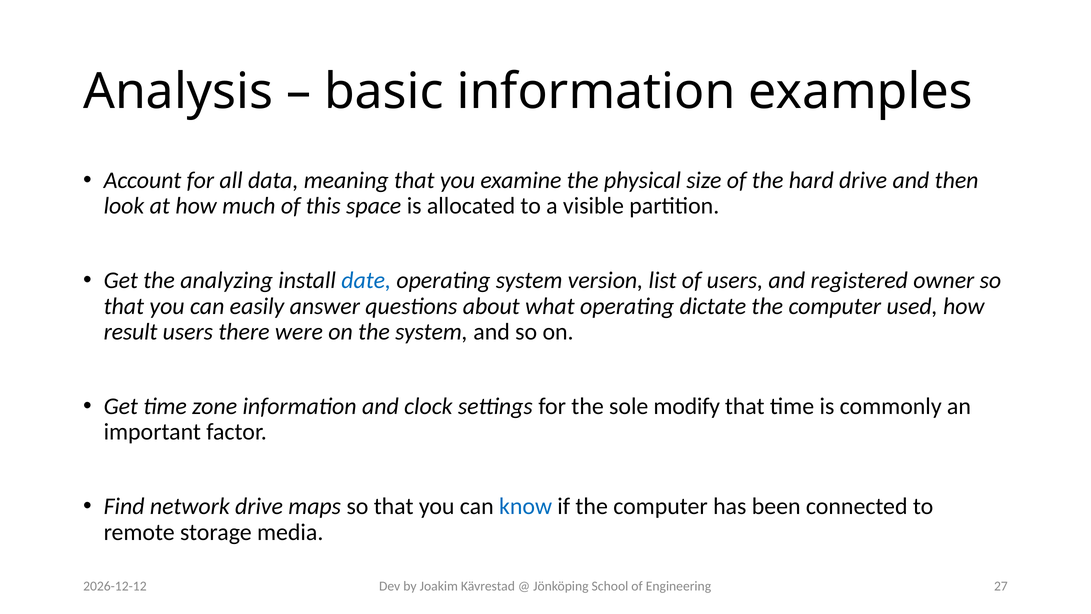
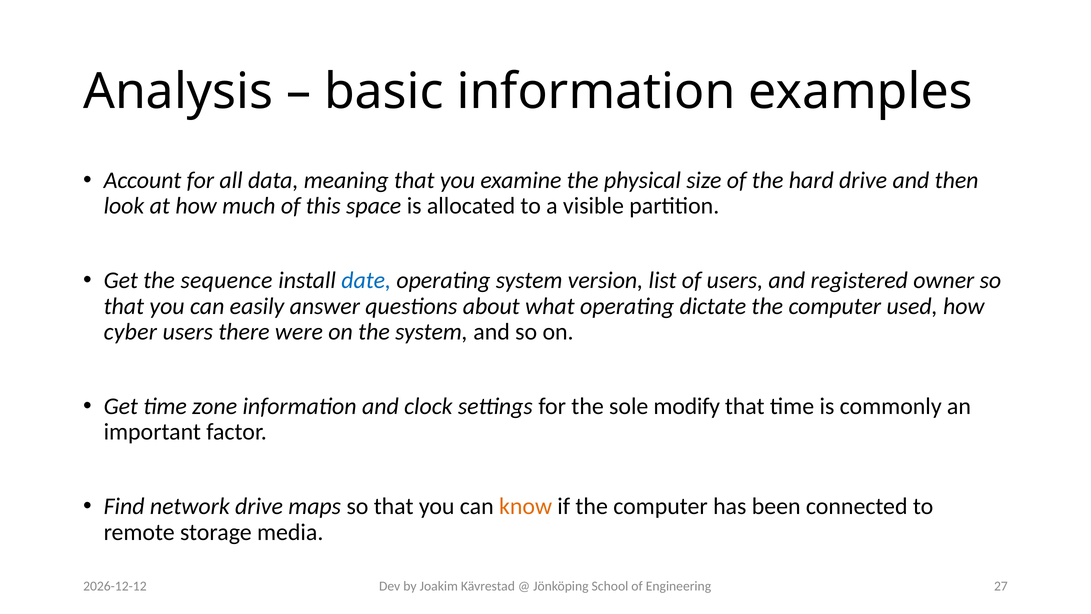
analyzing: analyzing -> sequence (226, 280)
result: result -> cyber (130, 332)
know colour: blue -> orange (526, 506)
